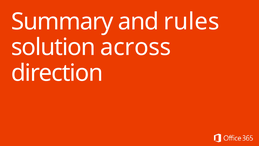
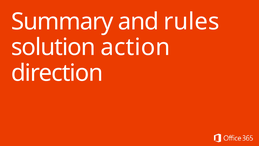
across: across -> action (135, 47)
